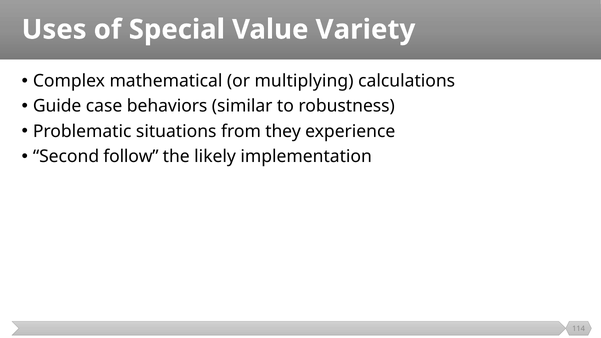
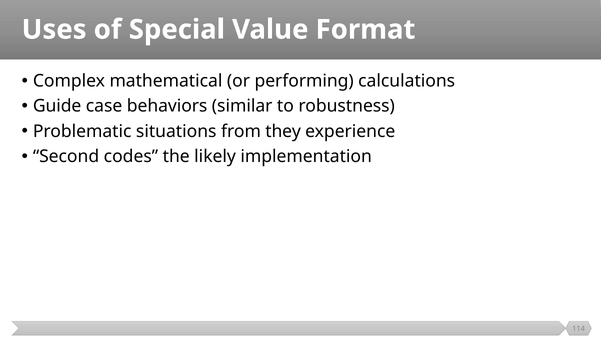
Variety: Variety -> Format (366, 30)
multiplying: multiplying -> performing (304, 81)
follow: follow -> codes (131, 157)
